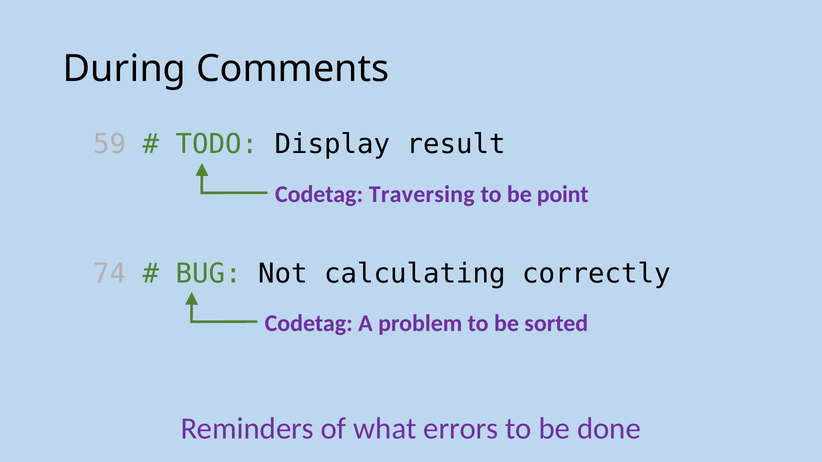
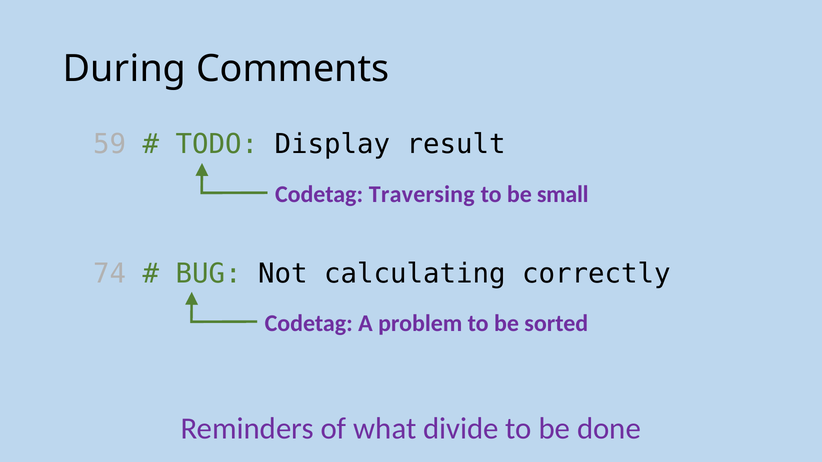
point: point -> small (563, 195)
errors: errors -> divide (461, 429)
